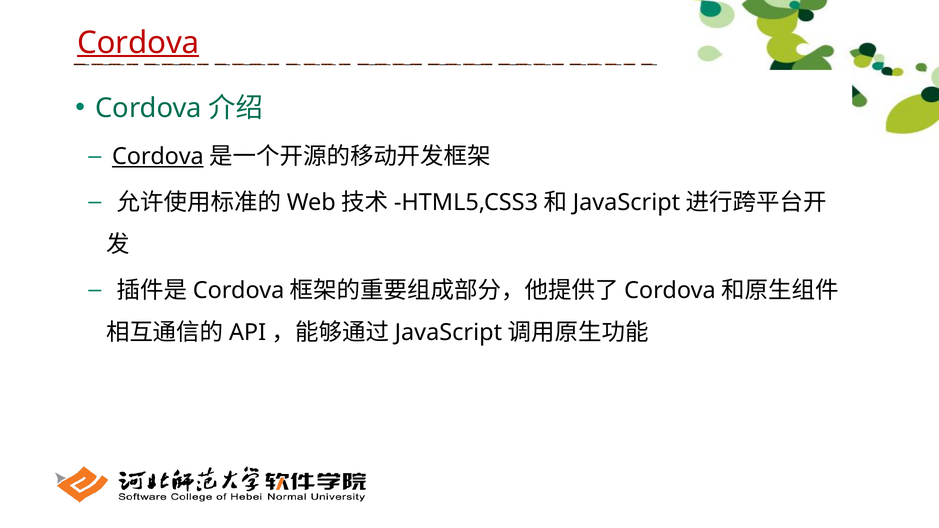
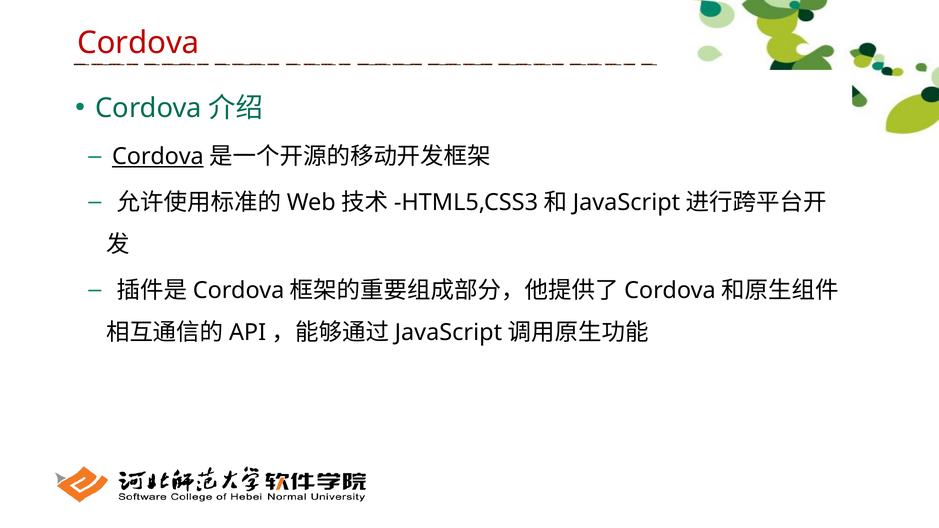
Cordova underline: present -> none (138, 43)
